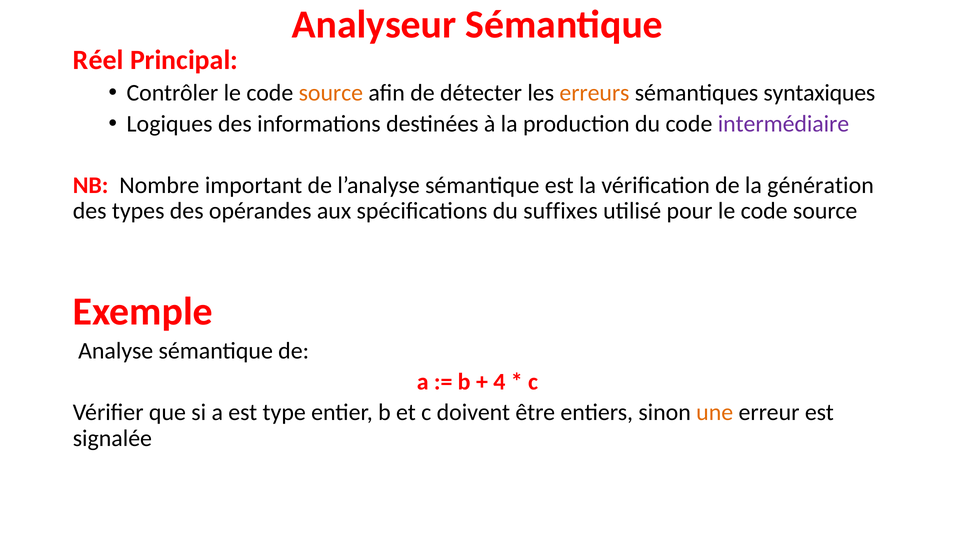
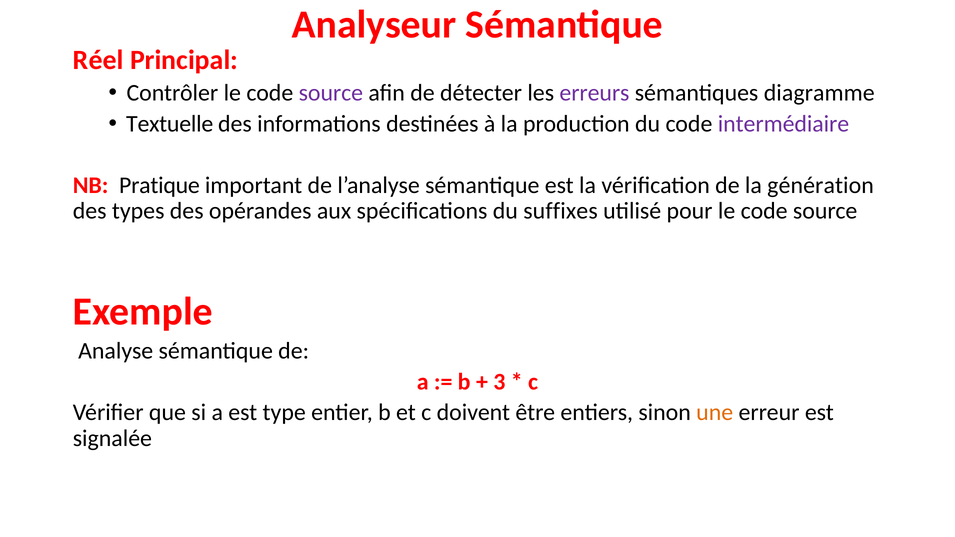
source colour: orange -> purple (331, 93)
erreurs colour: orange -> purple (594, 93)
syntaxiques: syntaxiques -> diagramme (819, 93)
Logiques: Logiques -> Textuelle (170, 124)
Nombre: Nombre -> Pratique (159, 185)
4: 4 -> 3 (499, 382)
